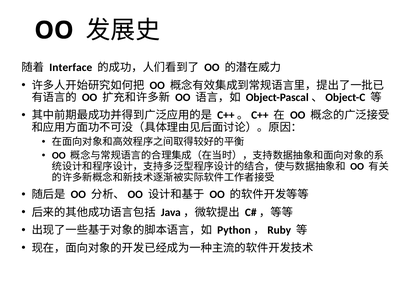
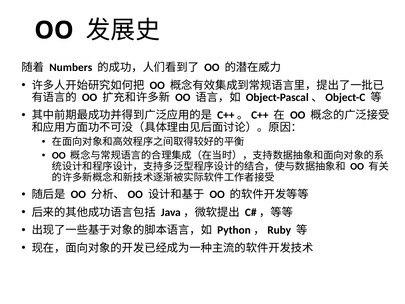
Interface: Interface -> Numbers (71, 67)
